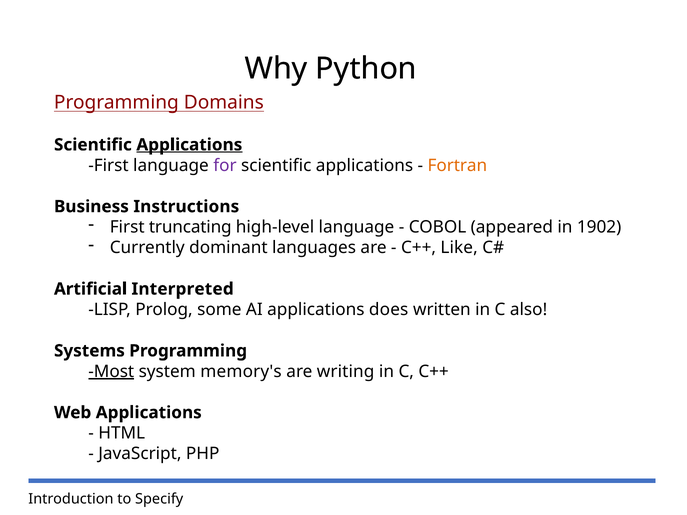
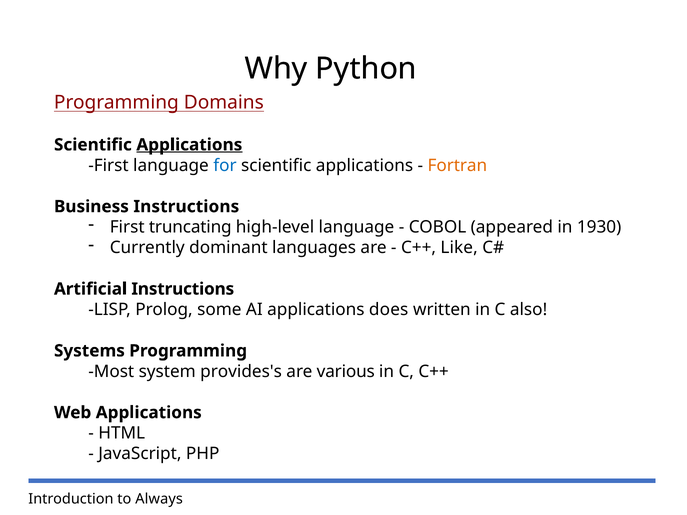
for colour: purple -> blue (225, 165)
1902: 1902 -> 1930 (599, 227)
Artificial Interpreted: Interpreted -> Instructions (183, 289)
Most underline: present -> none (111, 372)
memory's: memory's -> provides's (241, 372)
writing: writing -> various (346, 372)
Specify: Specify -> Always (159, 499)
